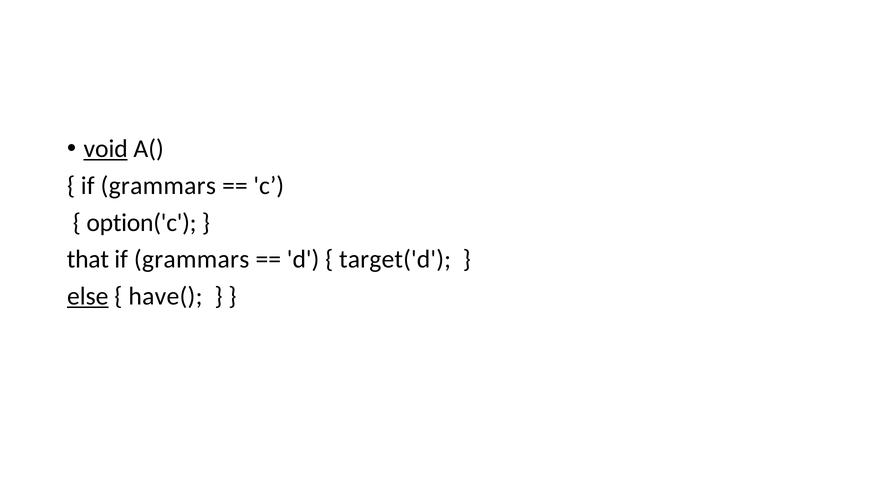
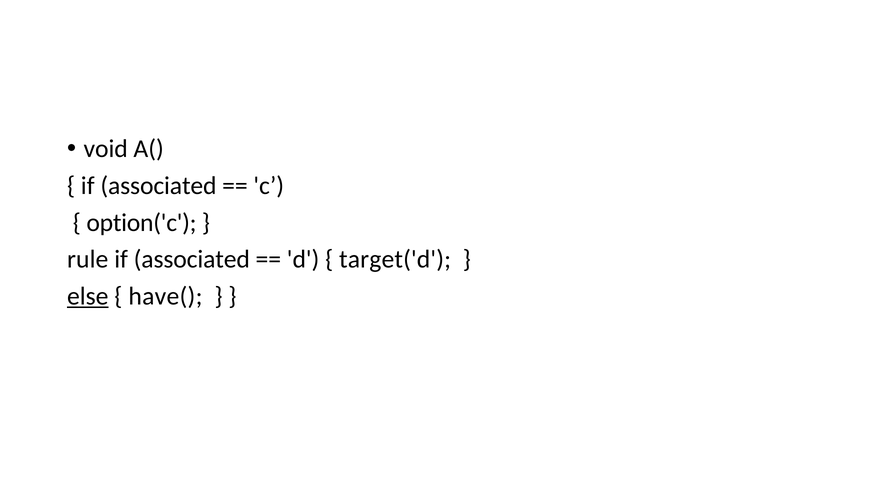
void underline: present -> none (106, 149)
grammars: grammars -> associated (158, 186)
that: that -> rule (88, 259)
grammars: grammars -> associated (192, 259)
